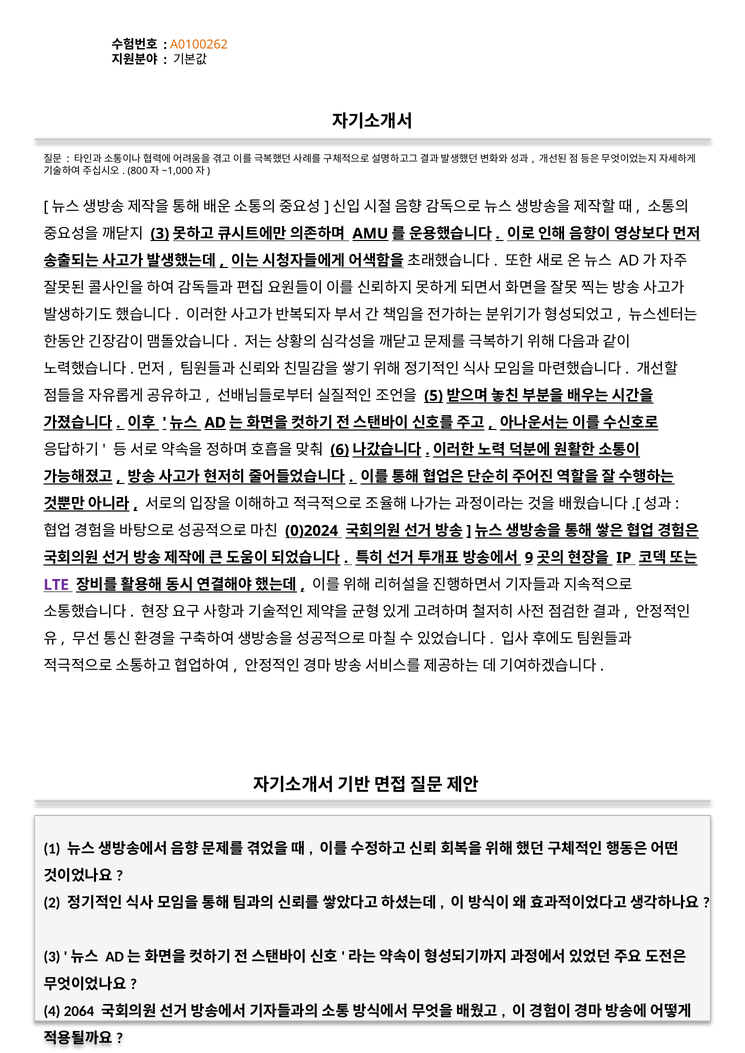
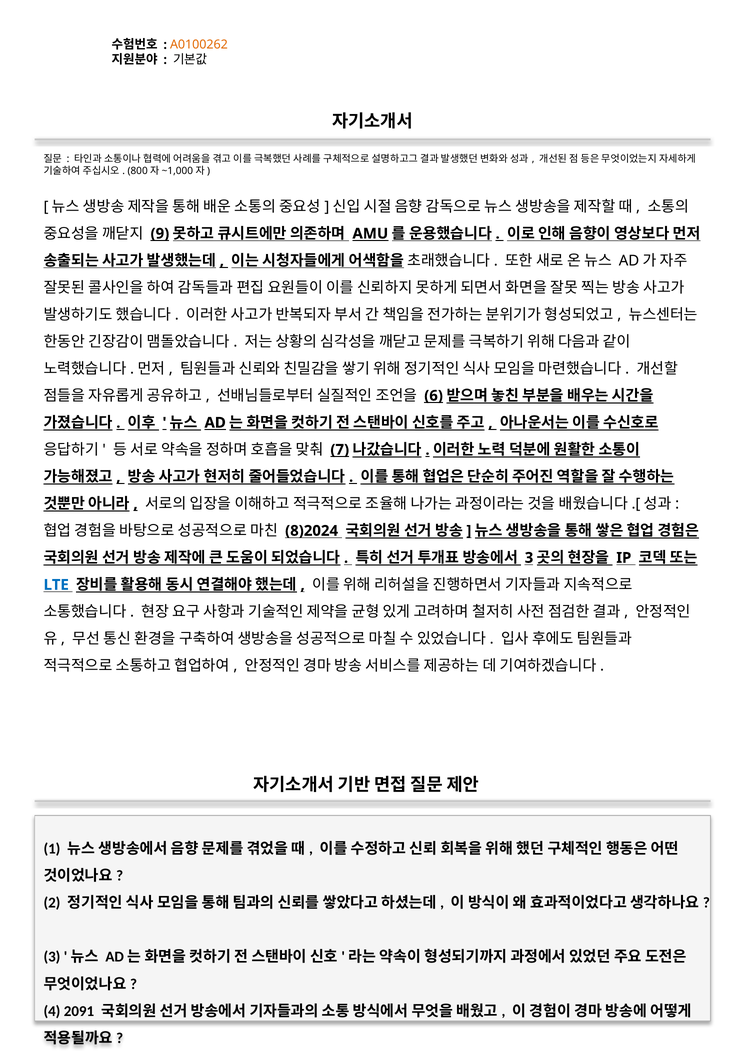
3: 3 -> 9 (160, 234)
5: 5 -> 6 (434, 396)
6: 6 -> 7 (340, 450)
0)2024: 0)2024 -> 8)2024 (312, 531)
9: 9 -> 3 (529, 558)
LTE colour: purple -> blue (56, 585)
2064: 2064 -> 2091 (79, 1012)
